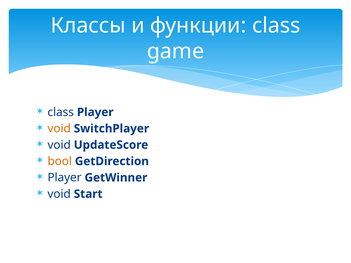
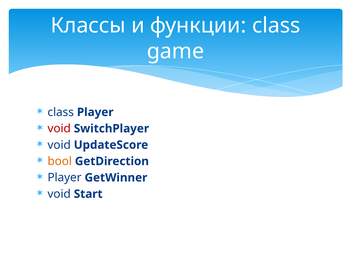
void colour: orange -> red (59, 129)
